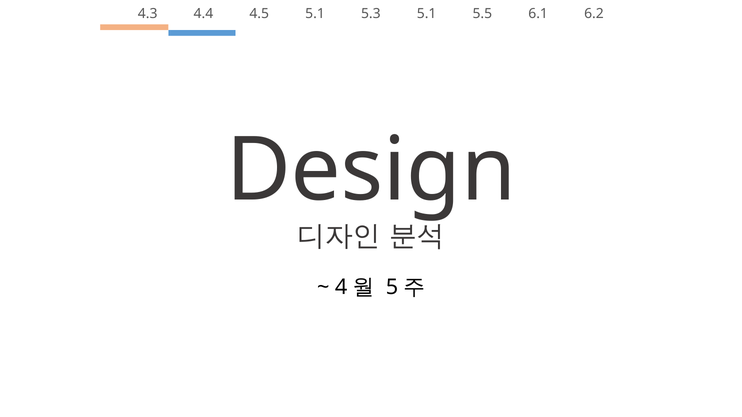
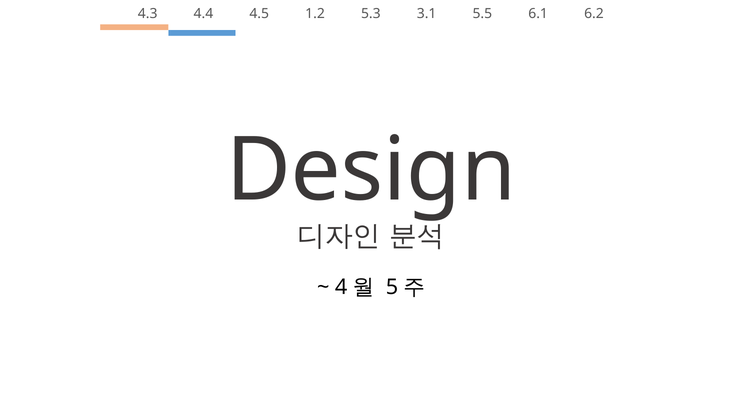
4.5 5.1: 5.1 -> 1.2 (315, 14)
5.3 5.1: 5.1 -> 3.1 (427, 14)
